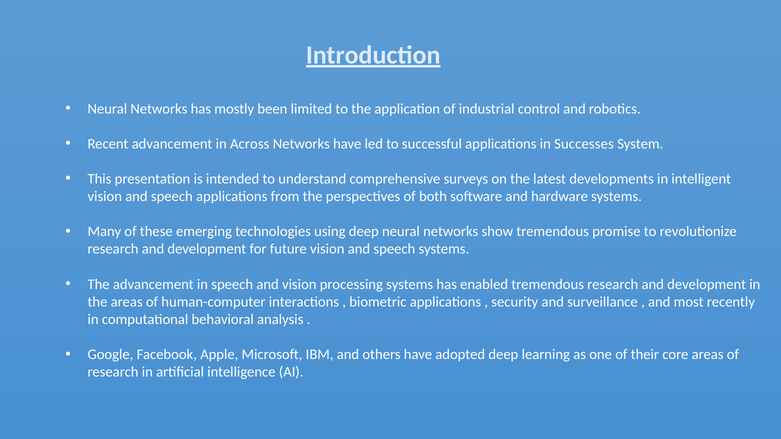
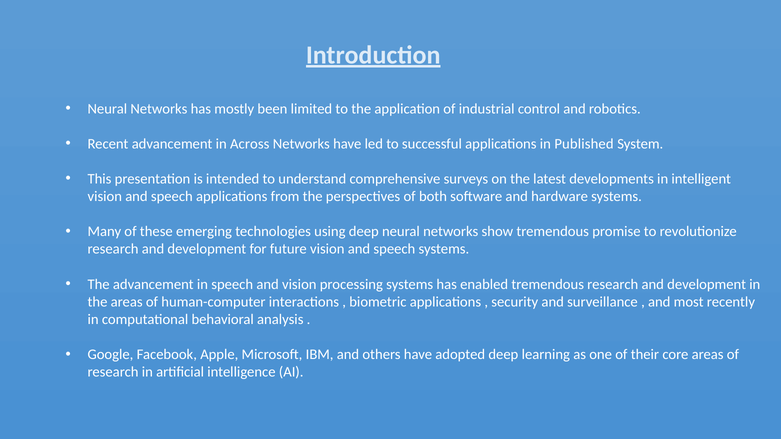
Successes: Successes -> Published (584, 144)
